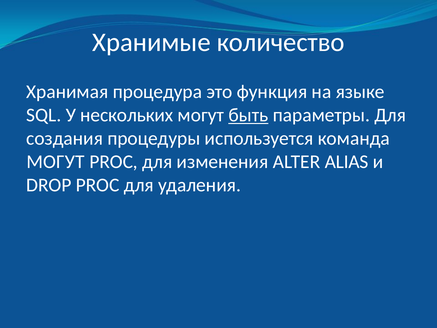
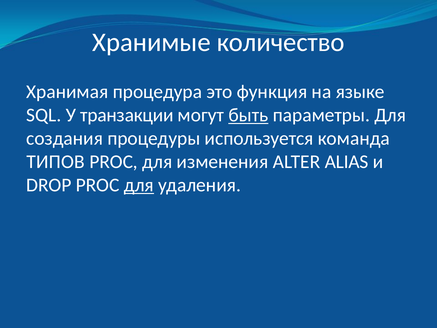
нескольких: нескольких -> транзакции (127, 115)
МОГУТ: МОГУТ -> ТИПОВ (56, 162)
для underline: none -> present (139, 185)
